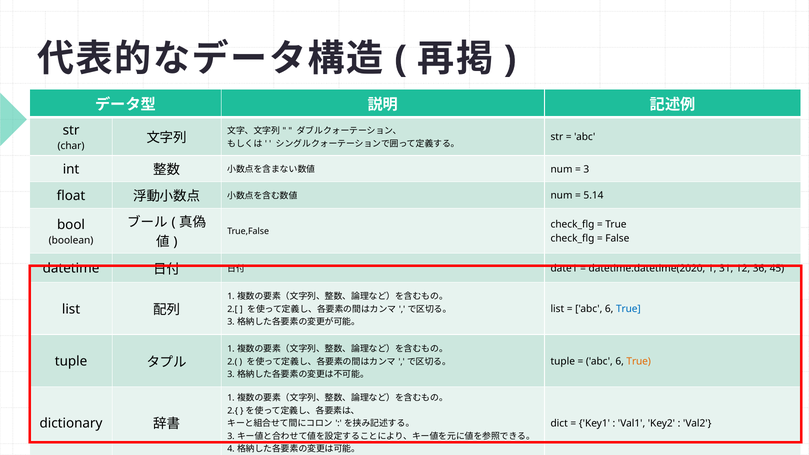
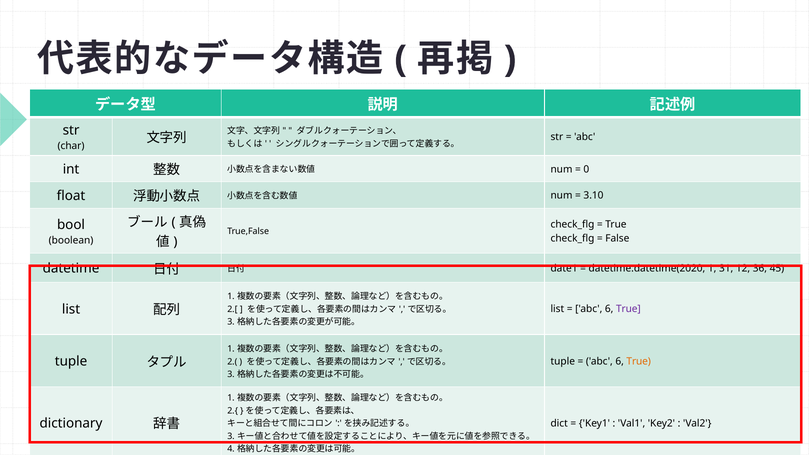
3: 3 -> 0 (586, 169)
5.14: 5.14 -> 3.10 (594, 196)
True colour: blue -> purple (628, 309)
